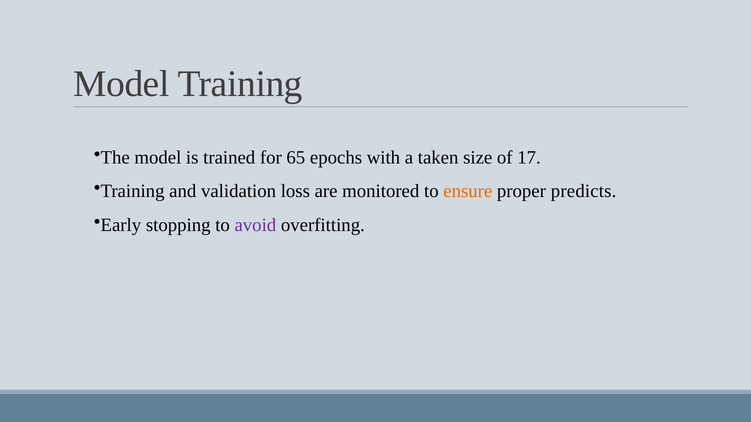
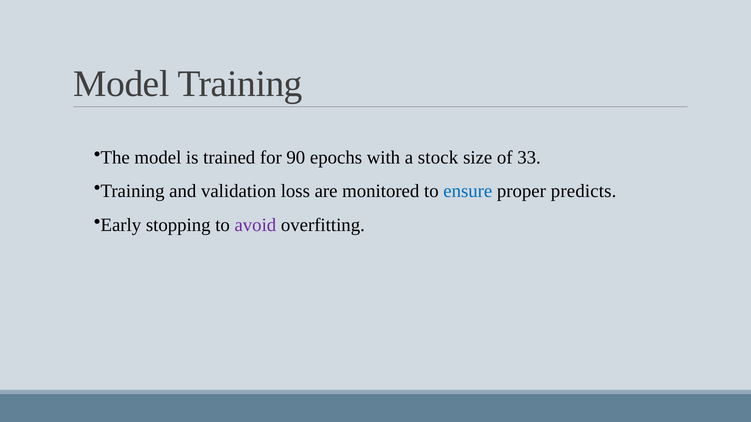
65: 65 -> 90 (296, 158)
taken: taken -> stock (438, 158)
17: 17 -> 33 (529, 158)
ensure colour: orange -> blue (468, 191)
